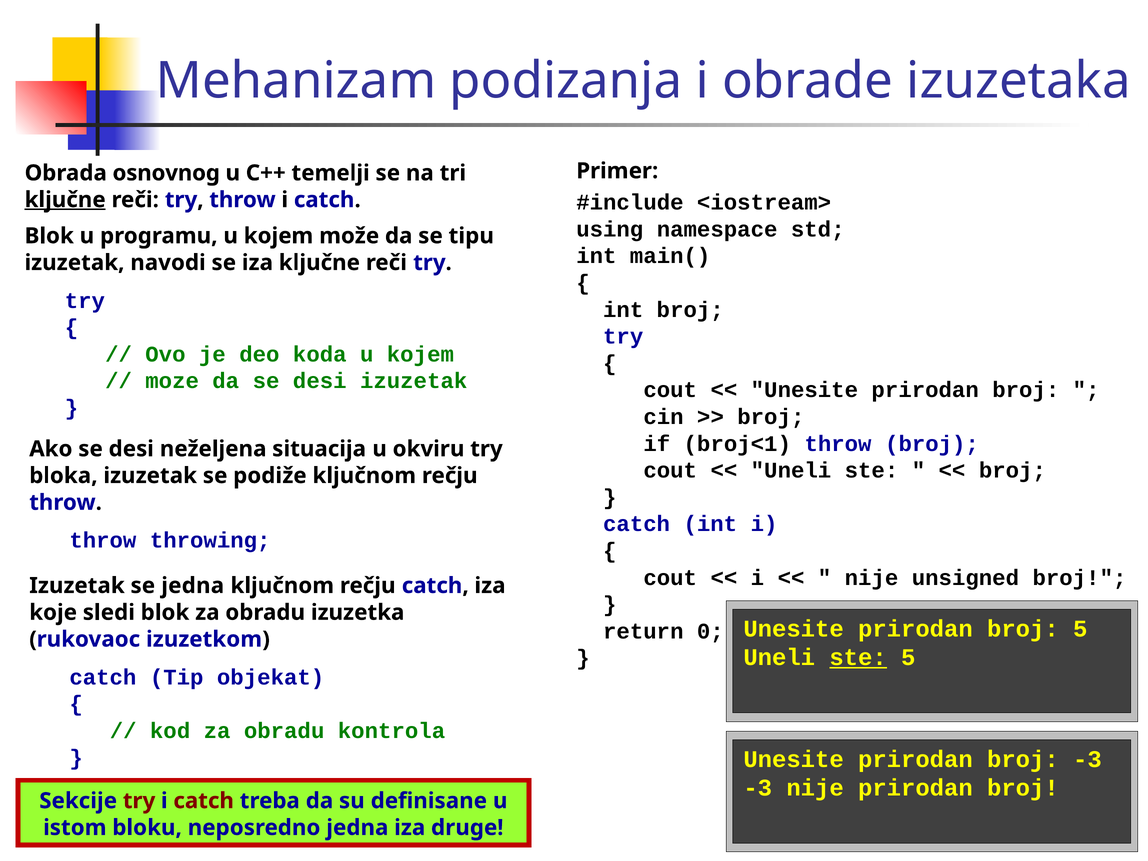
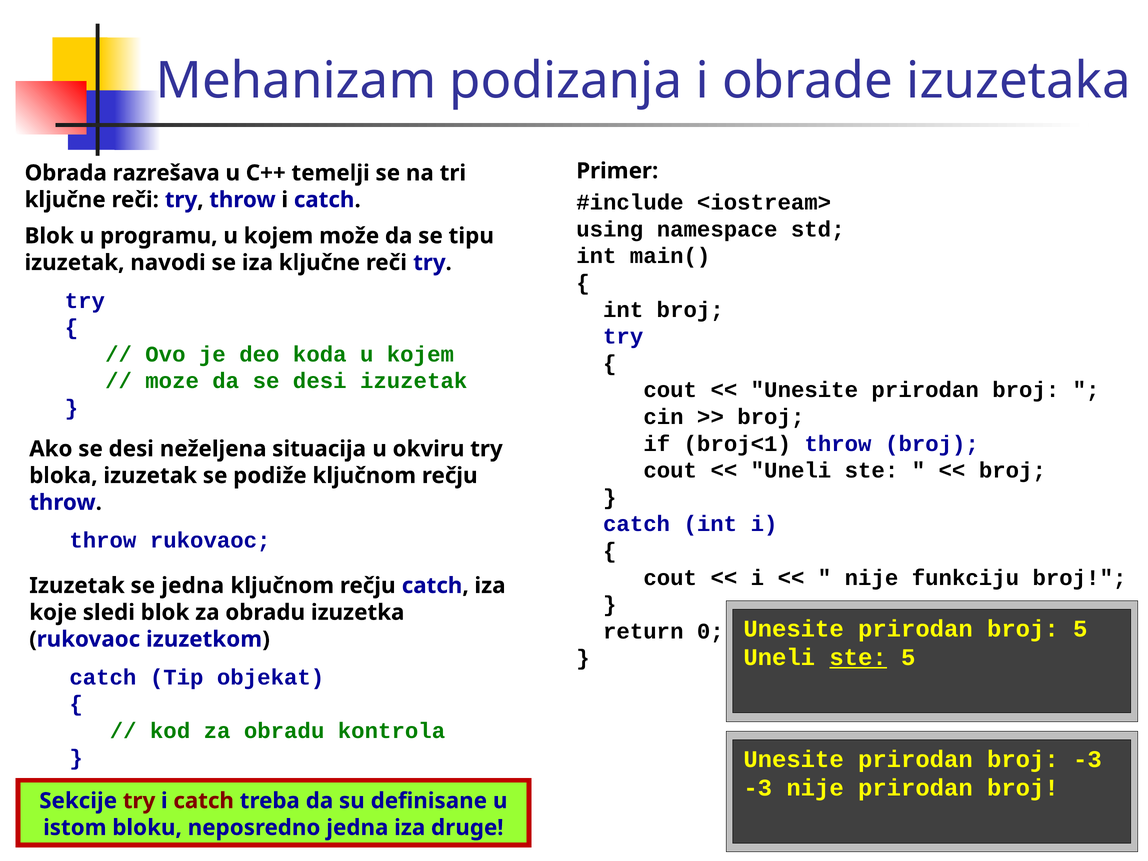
osnovnog: osnovnog -> razrešava (166, 173)
ključne underline: present -> none (65, 200)
throw throwing: throwing -> rukovaoc (210, 540)
unsigned: unsigned -> funkciju (965, 578)
